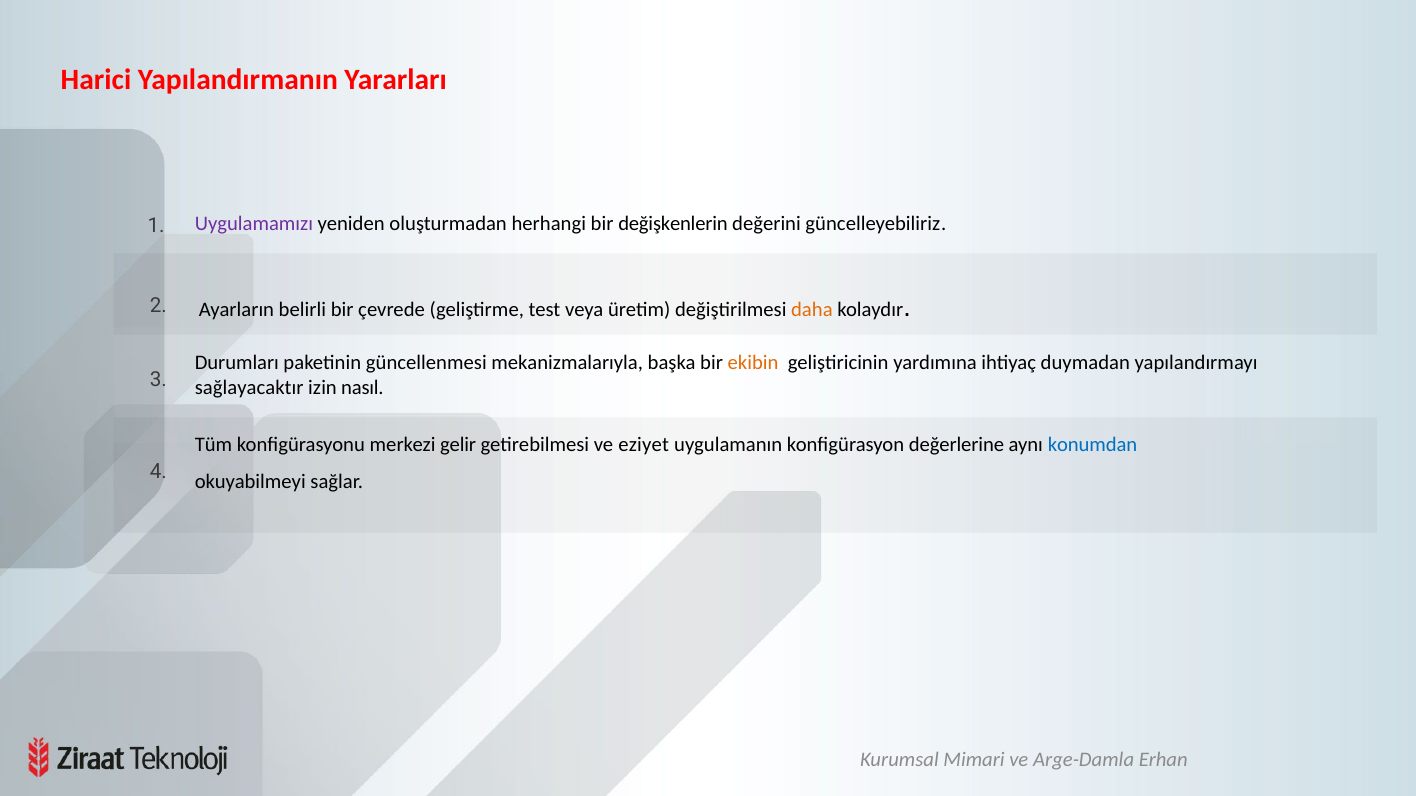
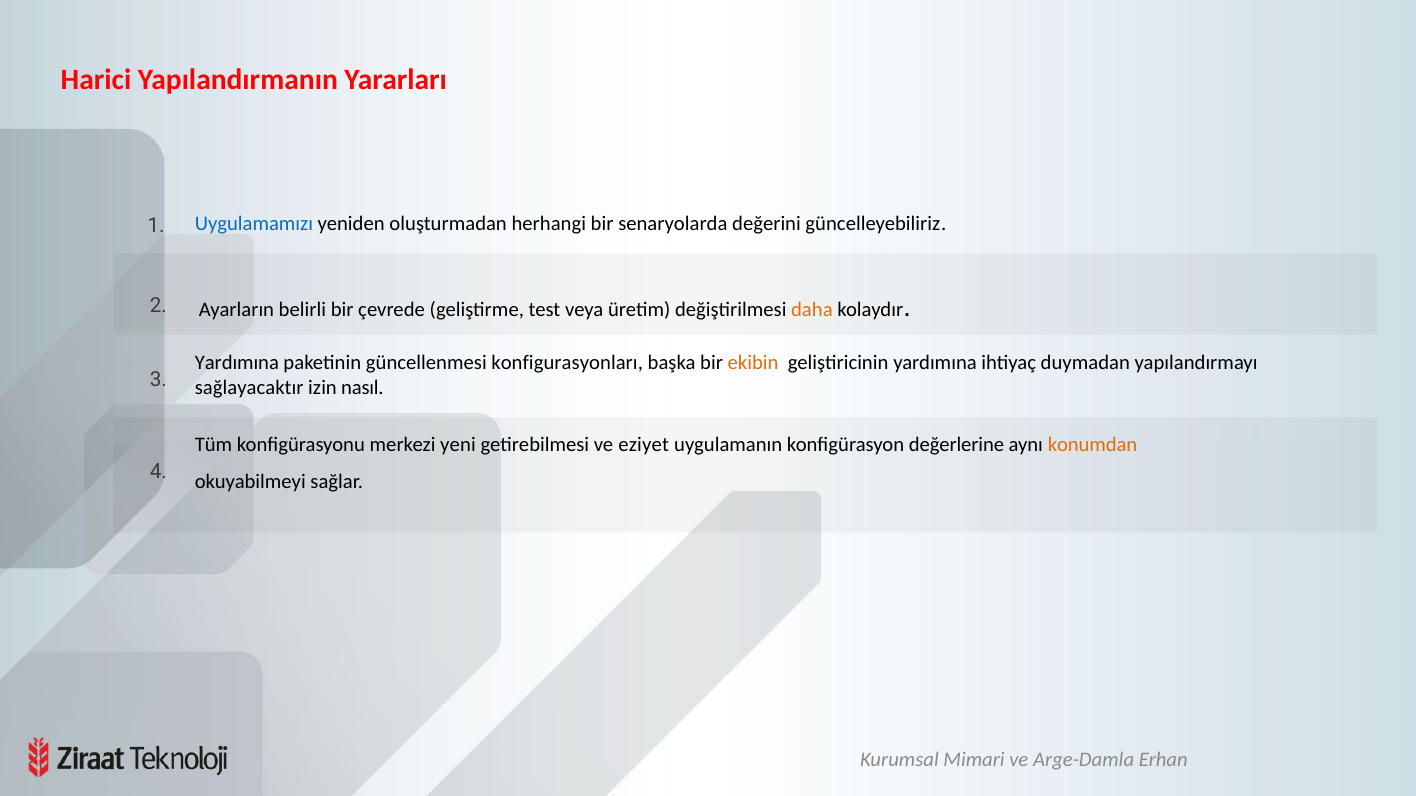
Uygulamamızı colour: purple -> blue (254, 224)
değişkenlerin: değişkenlerin -> senaryolarda (673, 224)
Durumları: Durumları -> Yardımına (237, 363)
mekanizmalarıyla: mekanizmalarıyla -> konfigurasyonları (567, 363)
gelir: gelir -> yeni (458, 445)
konumdan colour: blue -> orange (1093, 445)
